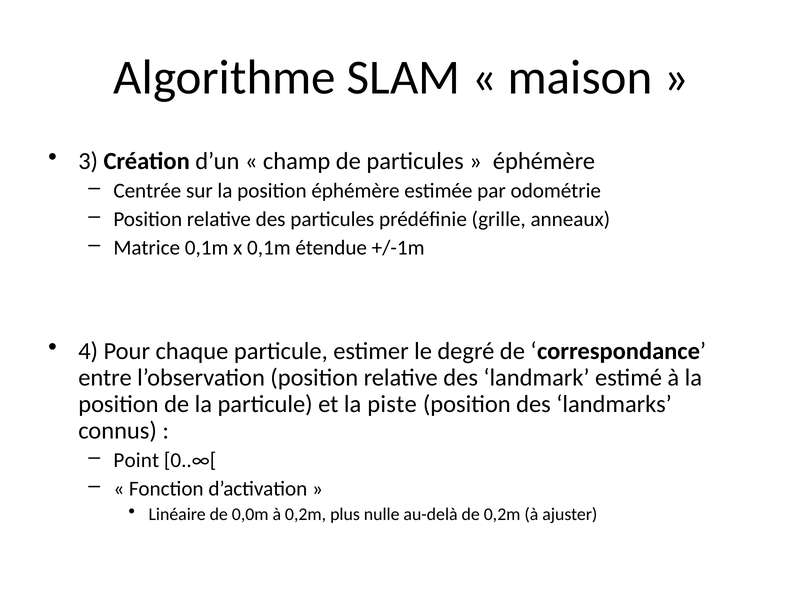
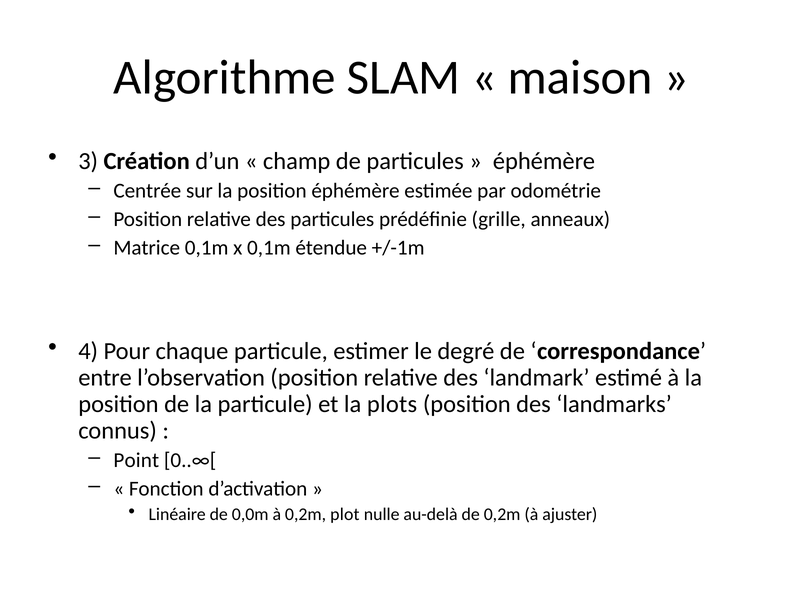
piste: piste -> plots (392, 404)
plus: plus -> plot (345, 514)
